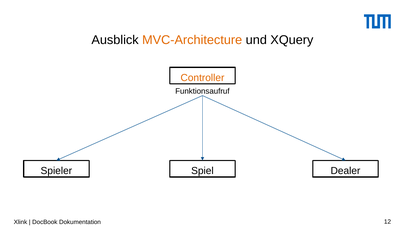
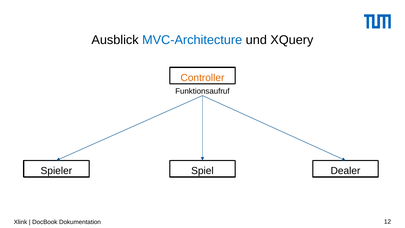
MVC-Architecture colour: orange -> blue (192, 40)
